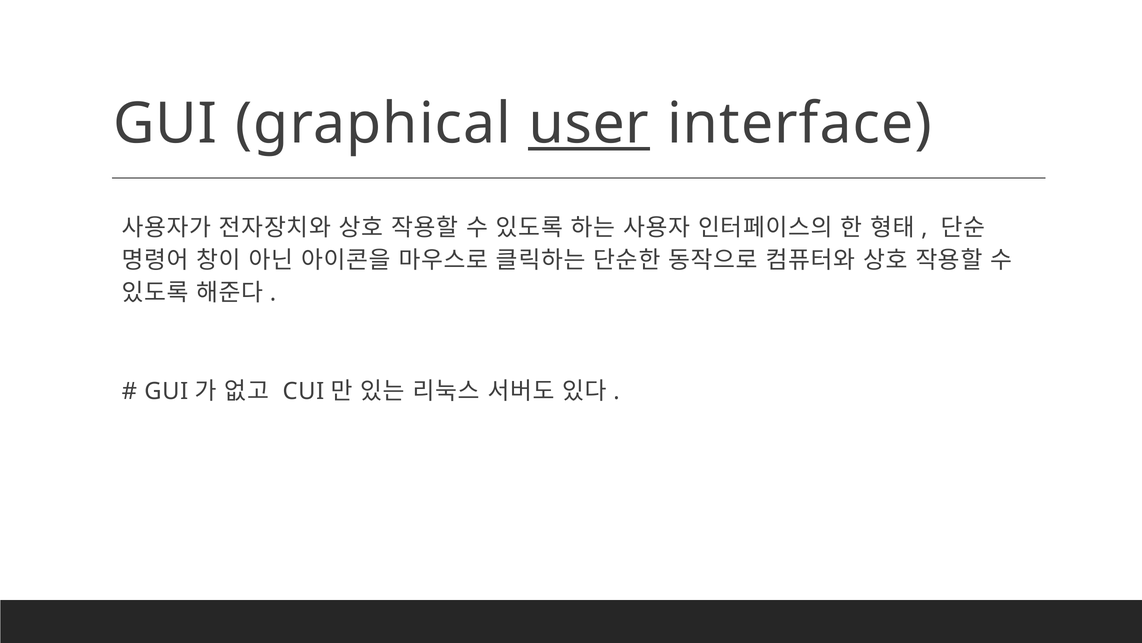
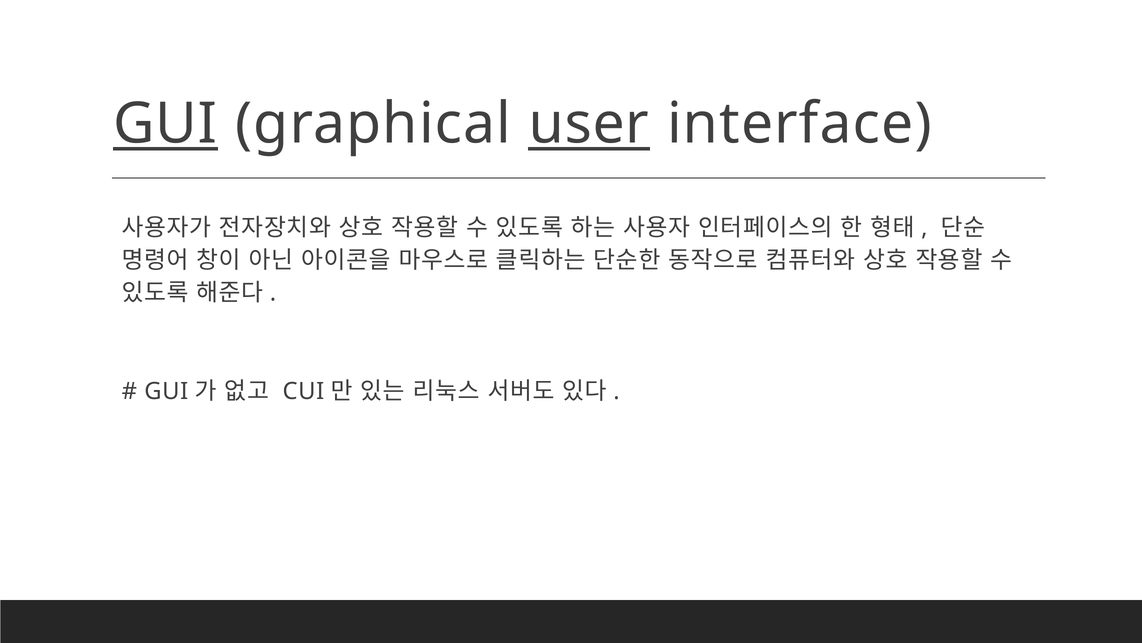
GUI underline: none -> present (165, 124)
